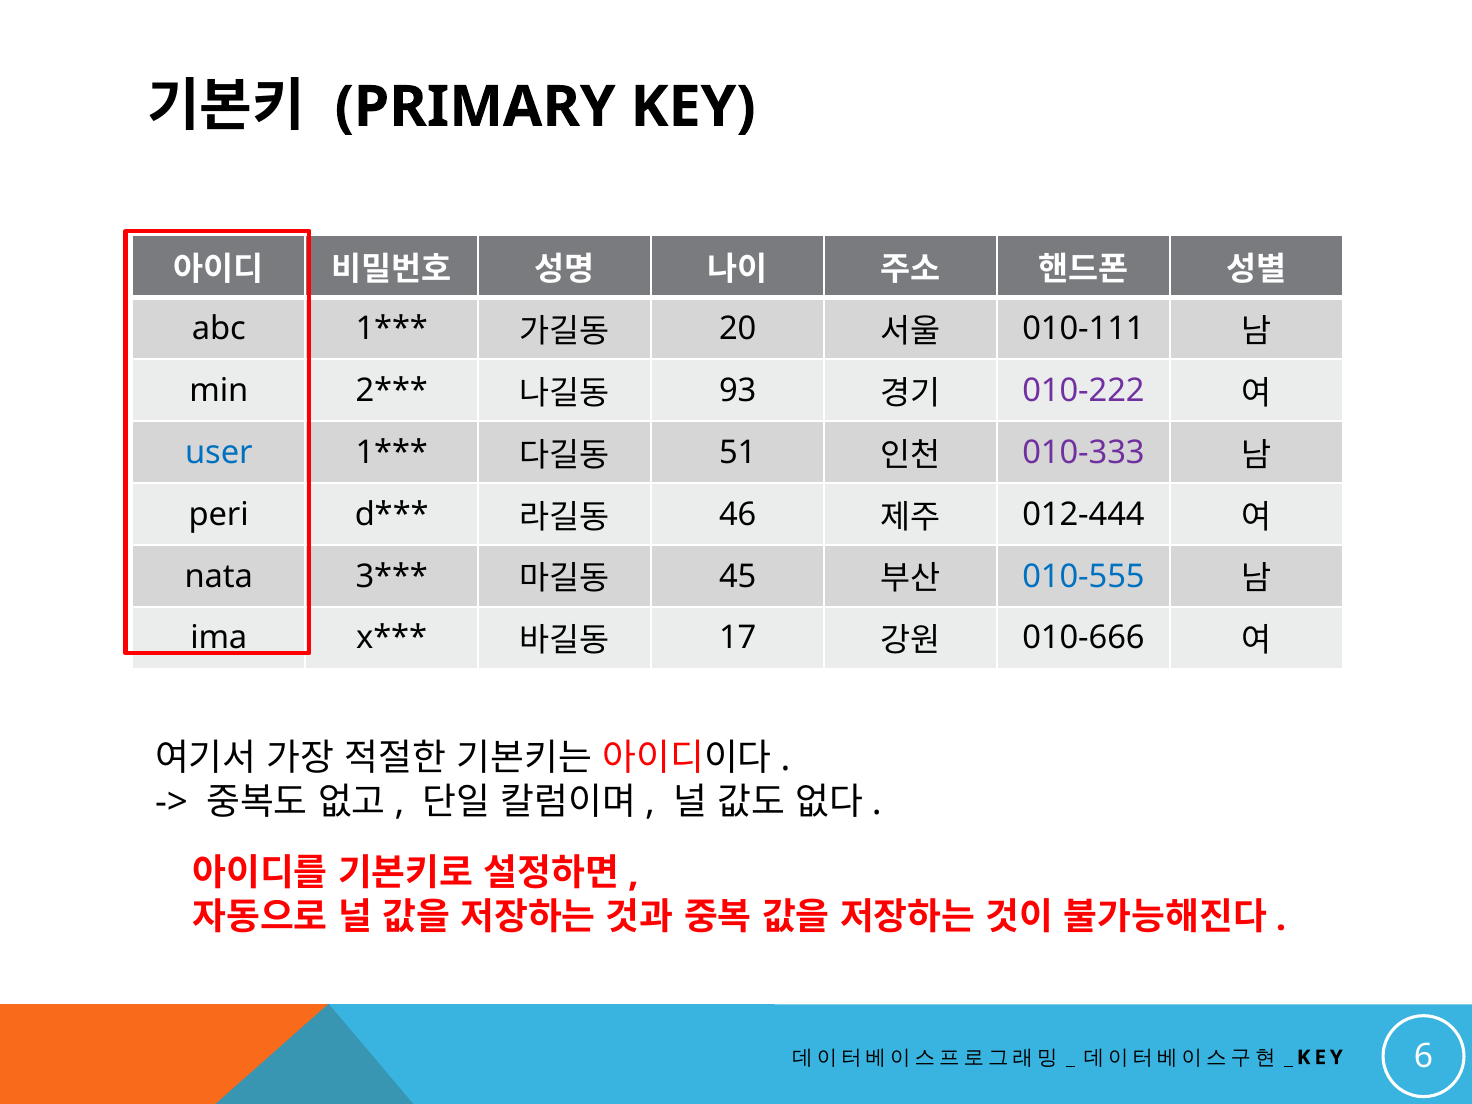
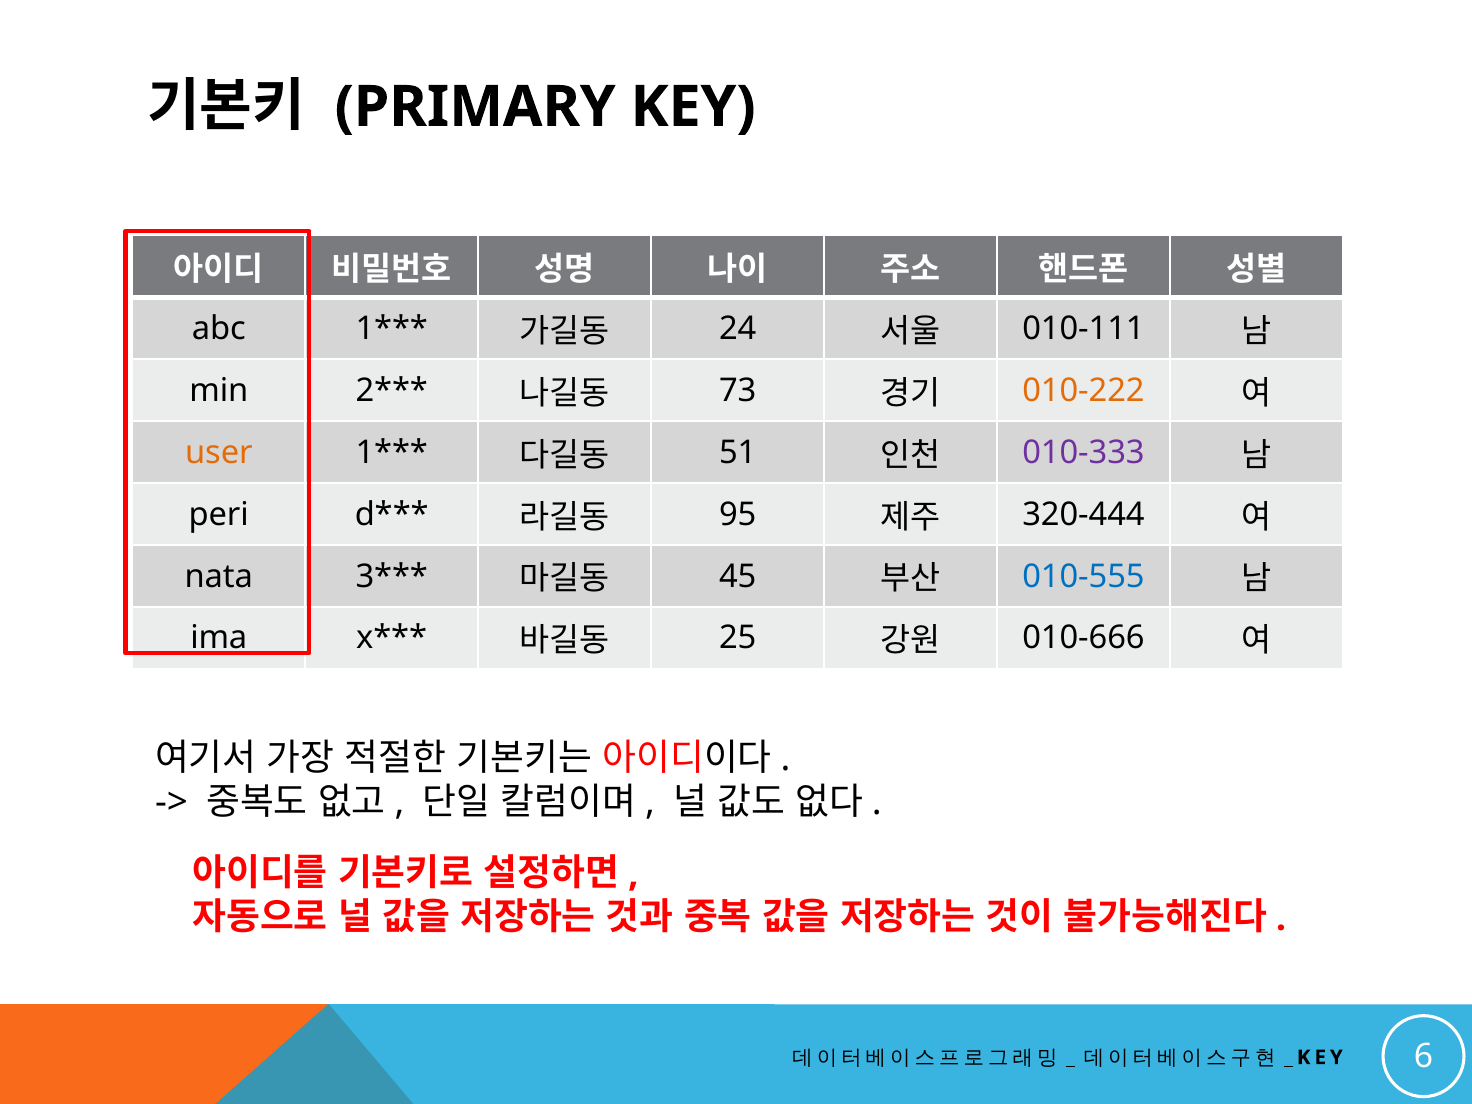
20: 20 -> 24 (738, 329)
93: 93 -> 73 (738, 391)
010-222 colour: purple -> orange (1083, 391)
user colour: blue -> orange (219, 452)
46: 46 -> 95 (738, 514)
012-444: 012-444 -> 320-444 (1083, 514)
17: 17 -> 25 (738, 638)
